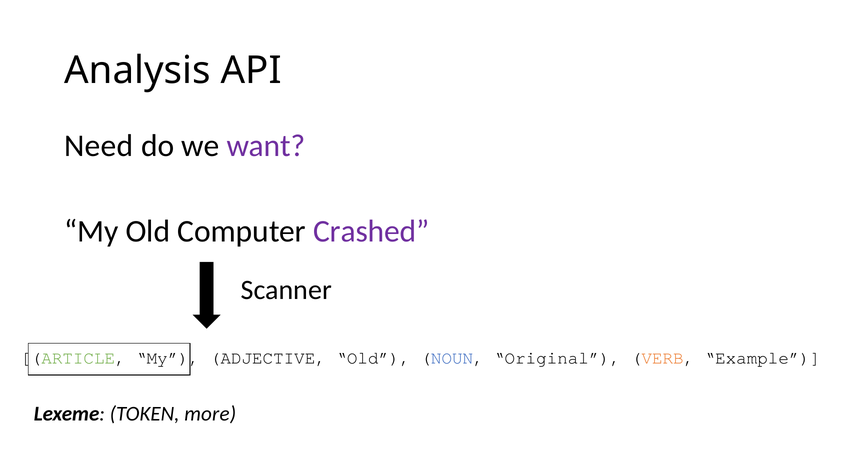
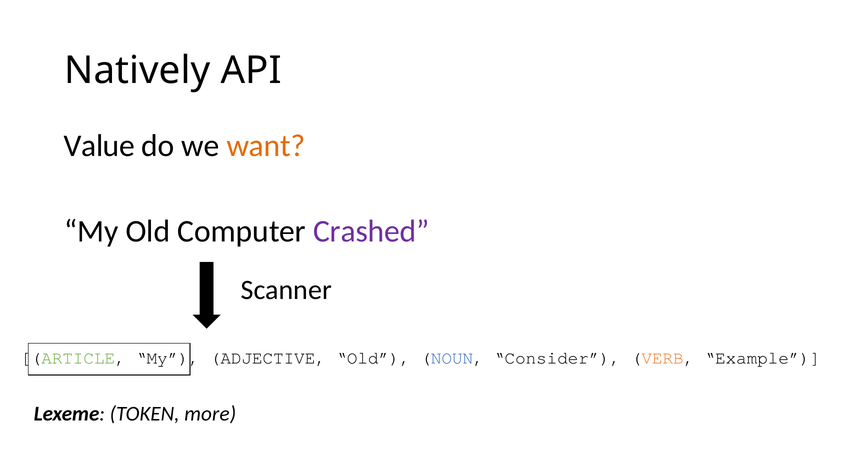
Analysis: Analysis -> Natively (137, 71)
Need: Need -> Value (99, 146)
want colour: purple -> orange (266, 146)
Original: Original -> Consider (557, 358)
